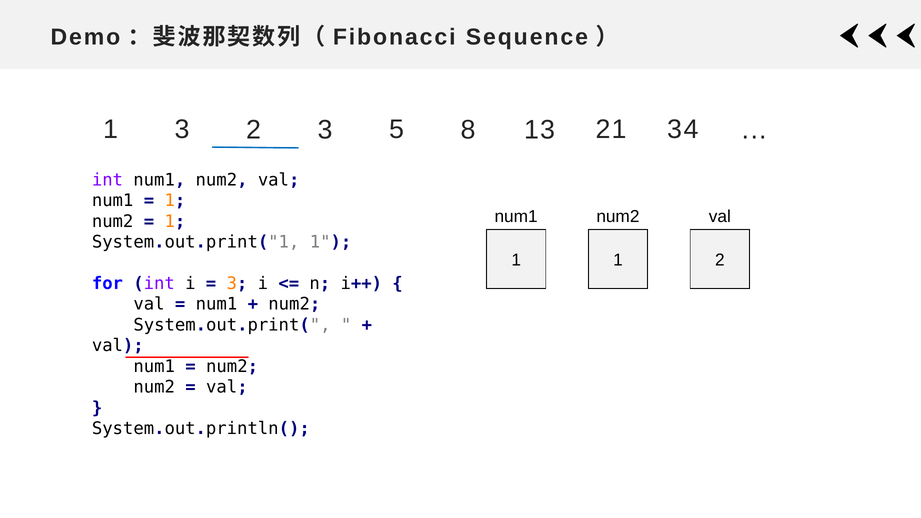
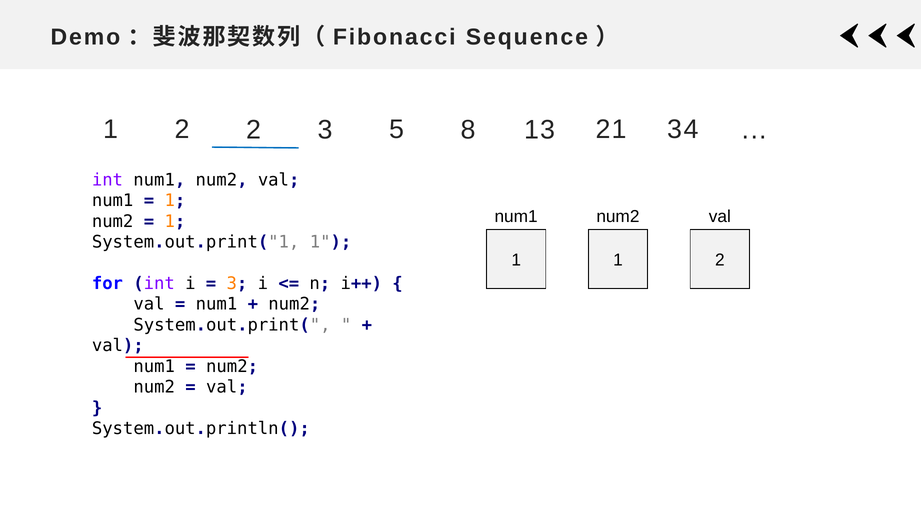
1 3: 3 -> 2 (182, 130)
